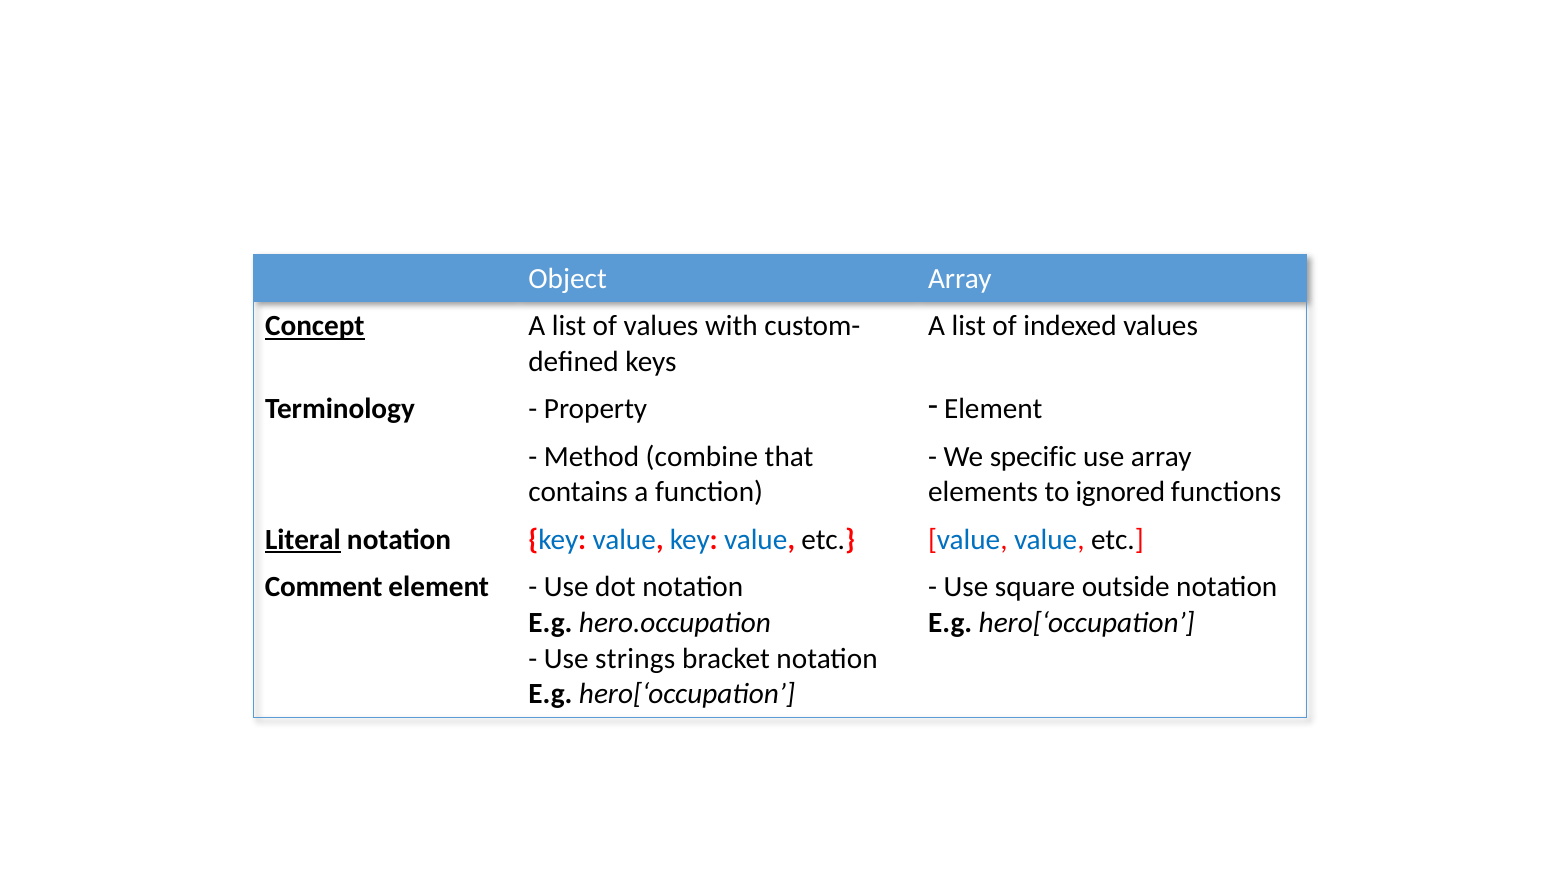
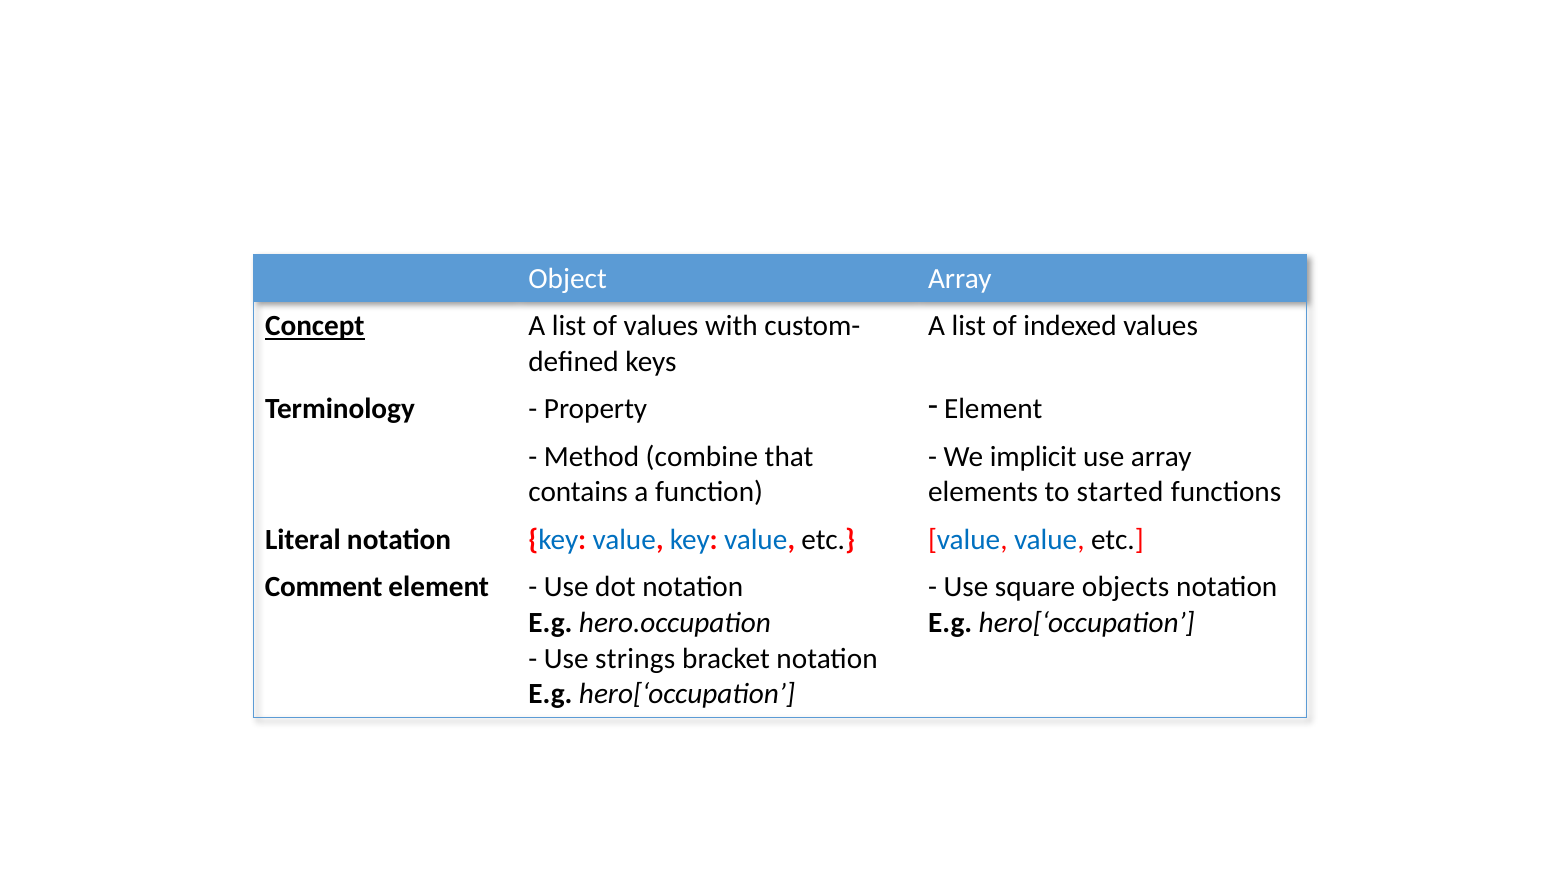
specific: specific -> implicit (1033, 457)
ignored: ignored -> started (1120, 493)
Literal underline: present -> none (303, 540)
square outside: outside -> objects (1126, 588)
